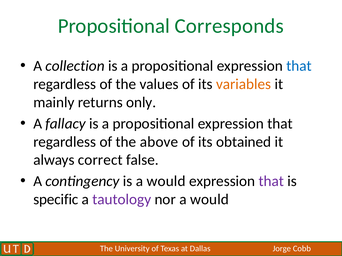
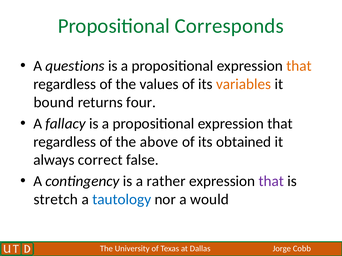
collection: collection -> questions (75, 66)
that colour: blue -> orange (299, 66)
mainly: mainly -> bound (54, 103)
only: only -> four (141, 103)
is a would: would -> rather (166, 182)
specific: specific -> stretch (56, 200)
tautology colour: purple -> blue (122, 200)
